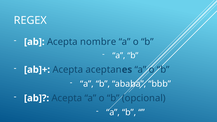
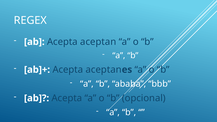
ab Acepta nombre: nombre -> aceptan (98, 42)
